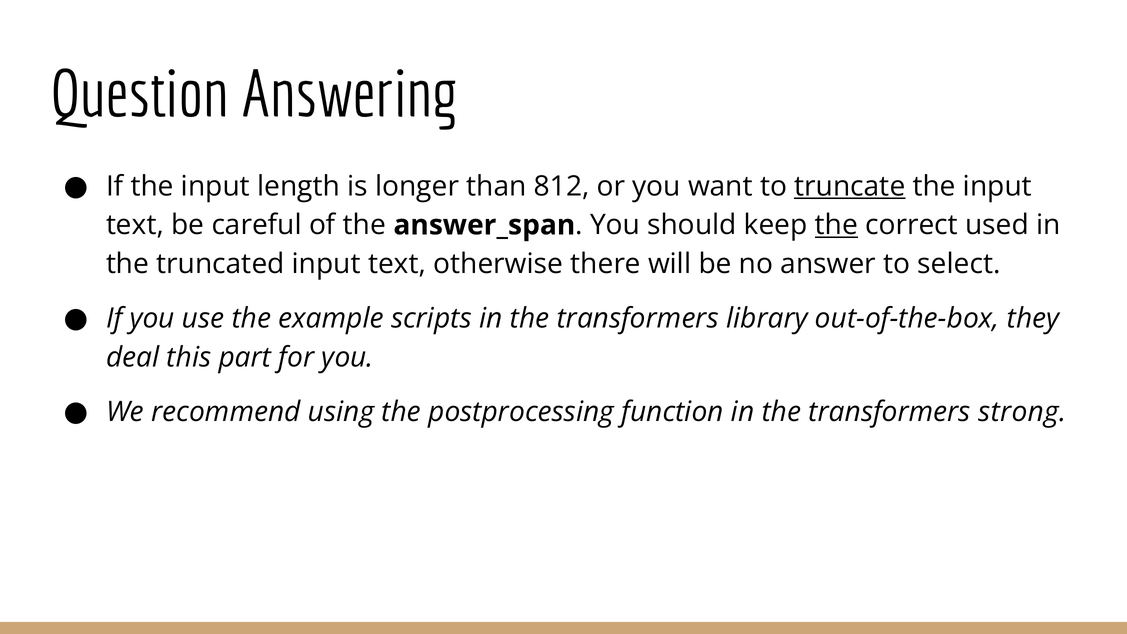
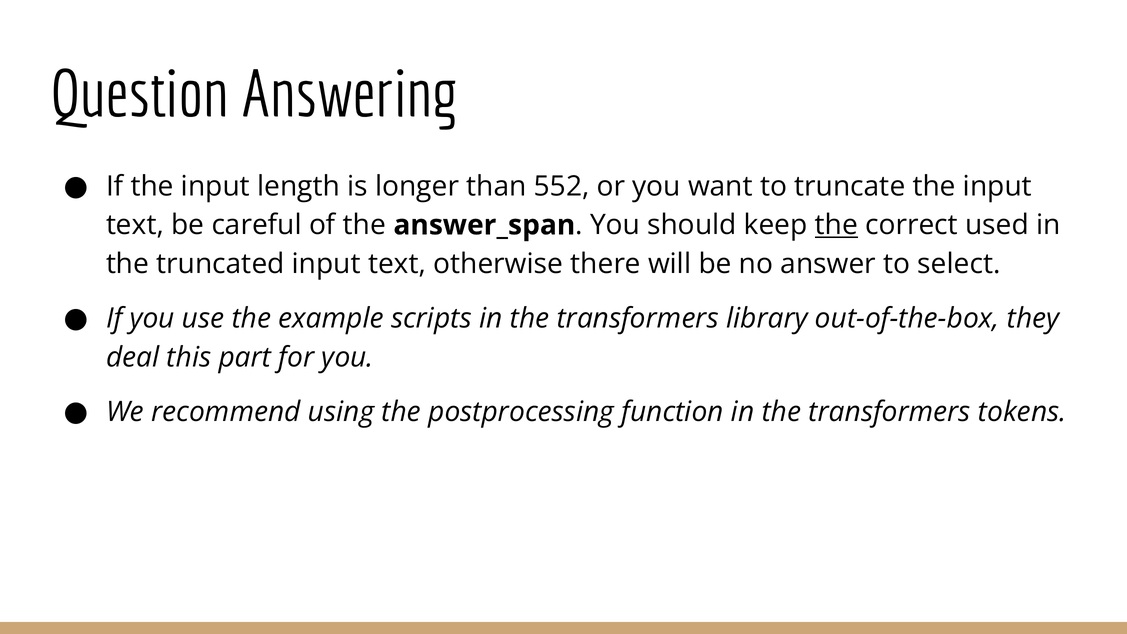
812: 812 -> 552 (562, 186)
truncate underline: present -> none (850, 186)
strong: strong -> tokens (1022, 412)
